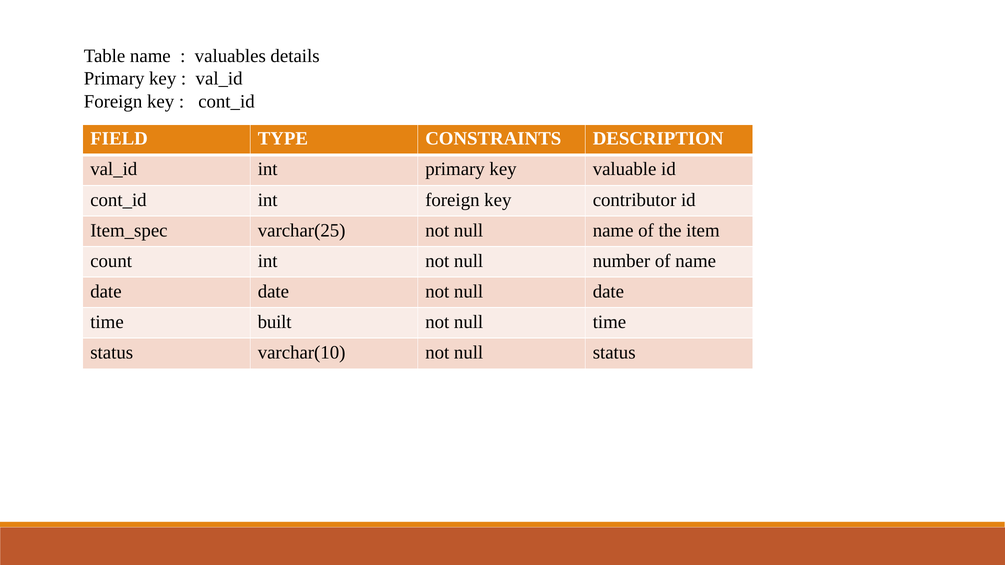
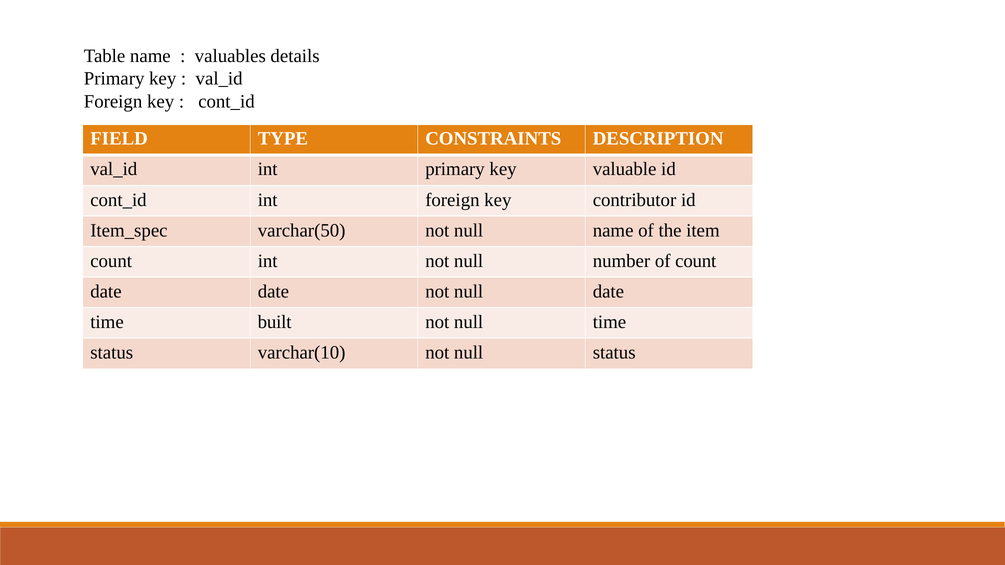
varchar(25: varchar(25 -> varchar(50 (302, 230)
of name: name -> count (696, 261)
